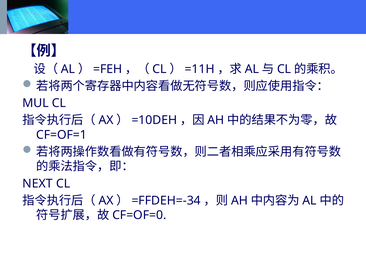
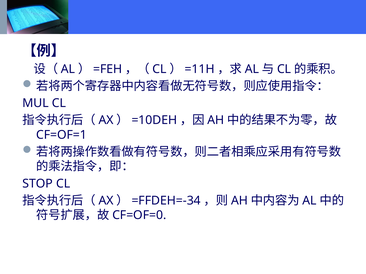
NEXT: NEXT -> STOP (38, 184)
